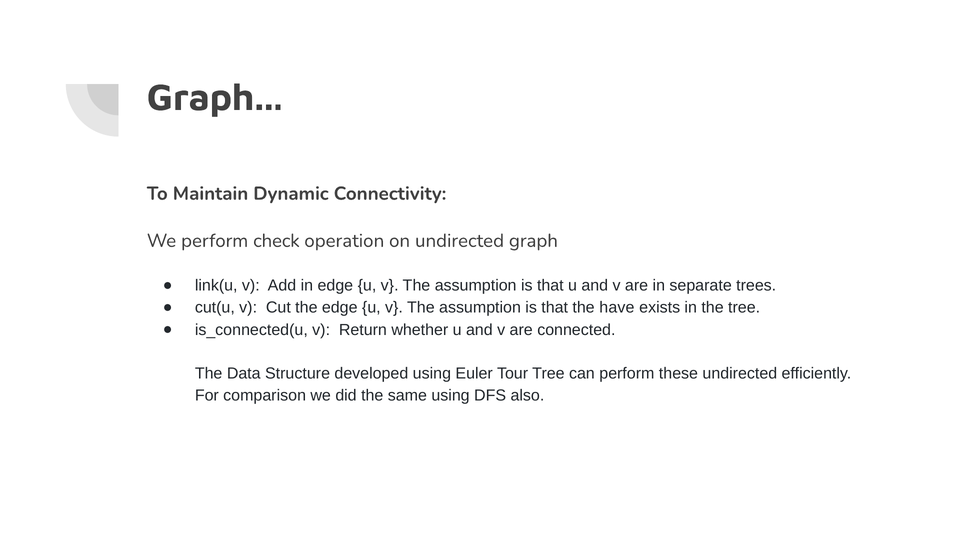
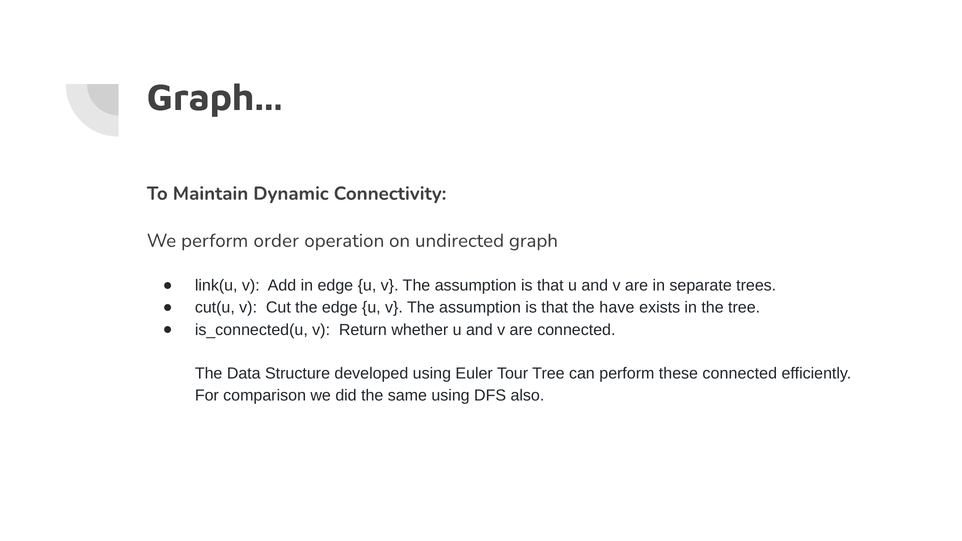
check: check -> order (276, 241)
these undirected: undirected -> connected (740, 373)
